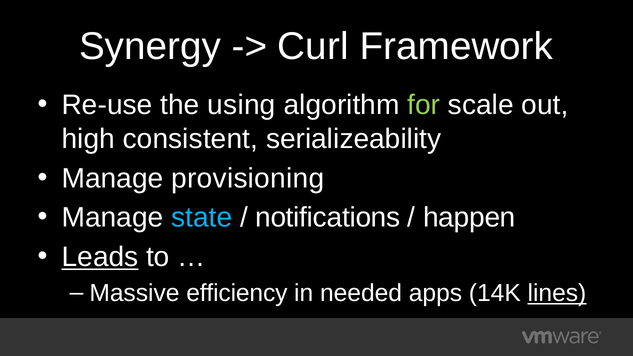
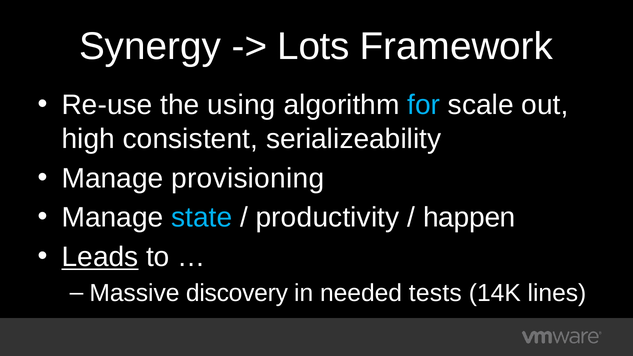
Curl: Curl -> Lots (313, 47)
for colour: light green -> light blue (424, 105)
notifications: notifications -> productivity (328, 218)
efficiency: efficiency -> discovery (237, 293)
apps: apps -> tests (435, 293)
lines underline: present -> none (557, 293)
